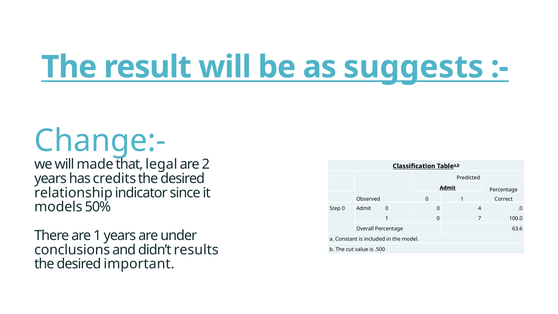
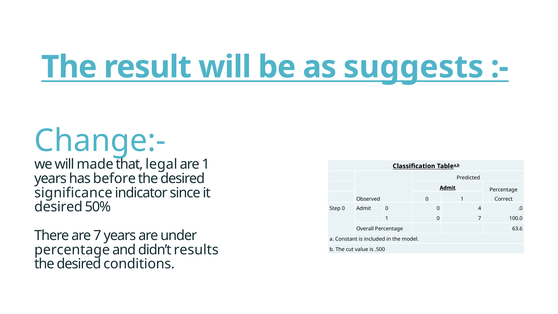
are 2: 2 -> 1 (206, 164)
credits: credits -> before (114, 178)
relationship: relationship -> significance (73, 193)
models: models -> desired (58, 207)
are 1: 1 -> 7 (97, 235)
conclusions: conclusions -> percentage (72, 250)
important: important -> conditions (139, 264)
